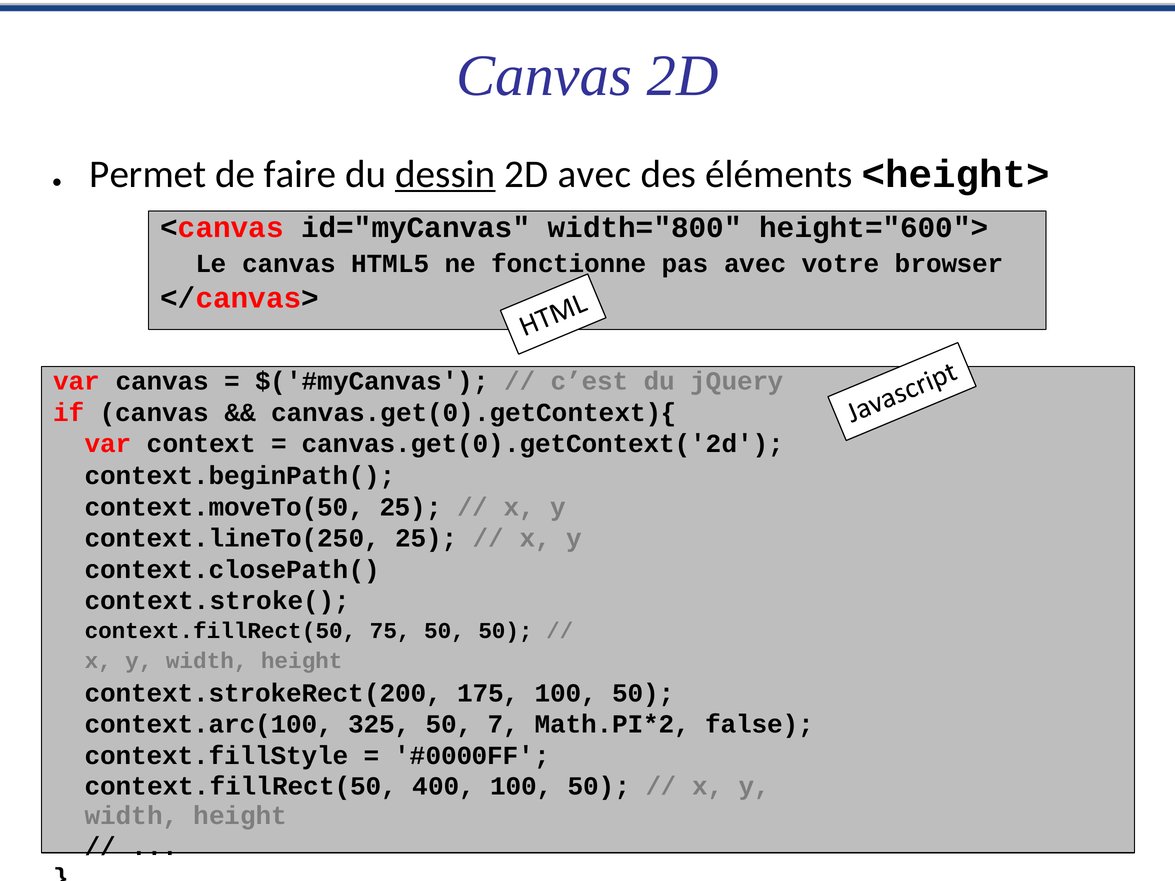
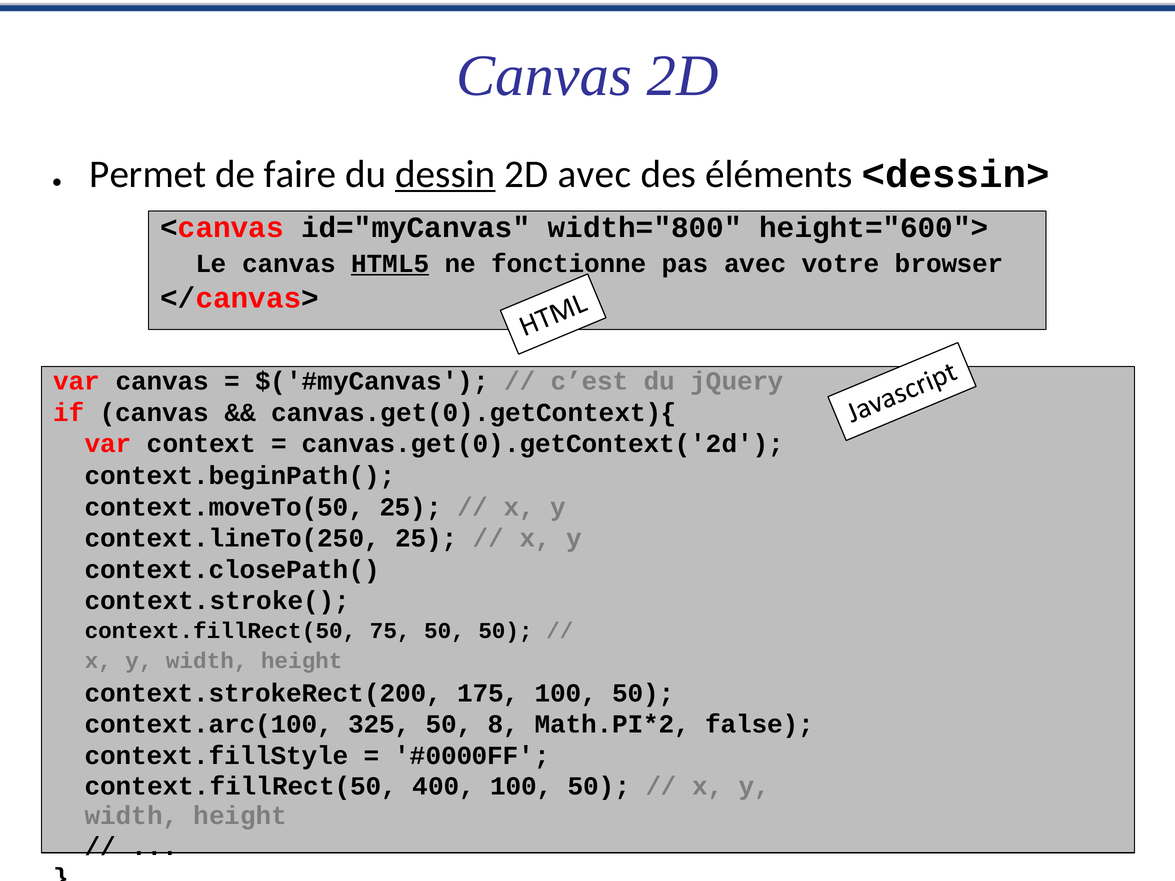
<height>: <height> -> <dessin> (956, 174)
HTML5 underline: none -> present (390, 264)
7: 7 -> 8 (503, 724)
